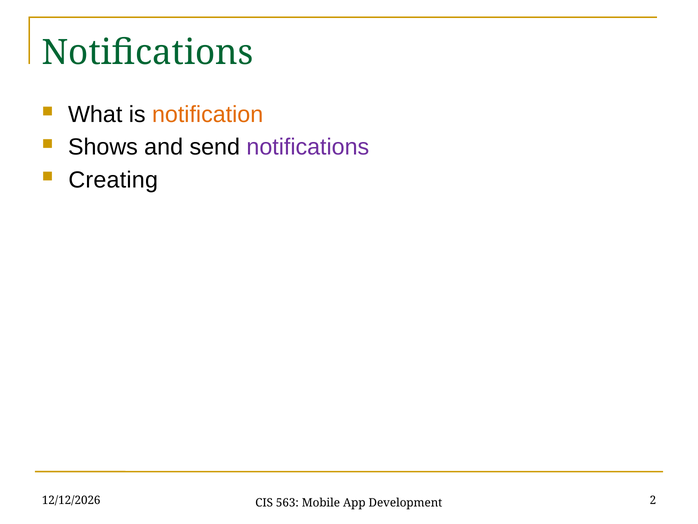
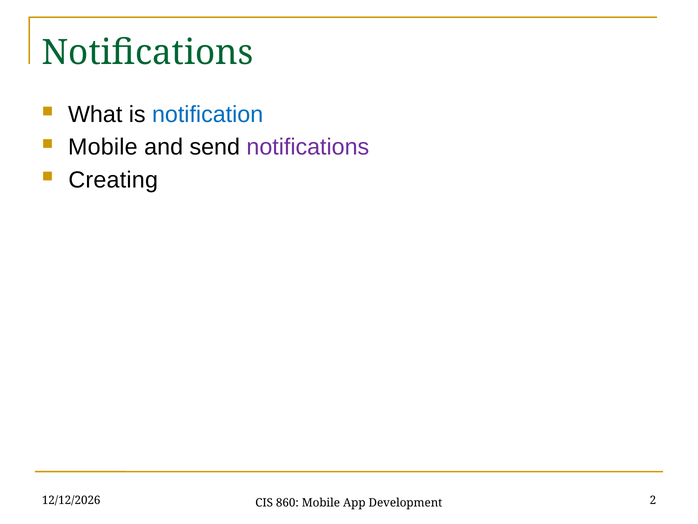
notification colour: orange -> blue (208, 115)
Shows: Shows -> Mobile (103, 147)
563: 563 -> 860 (287, 502)
